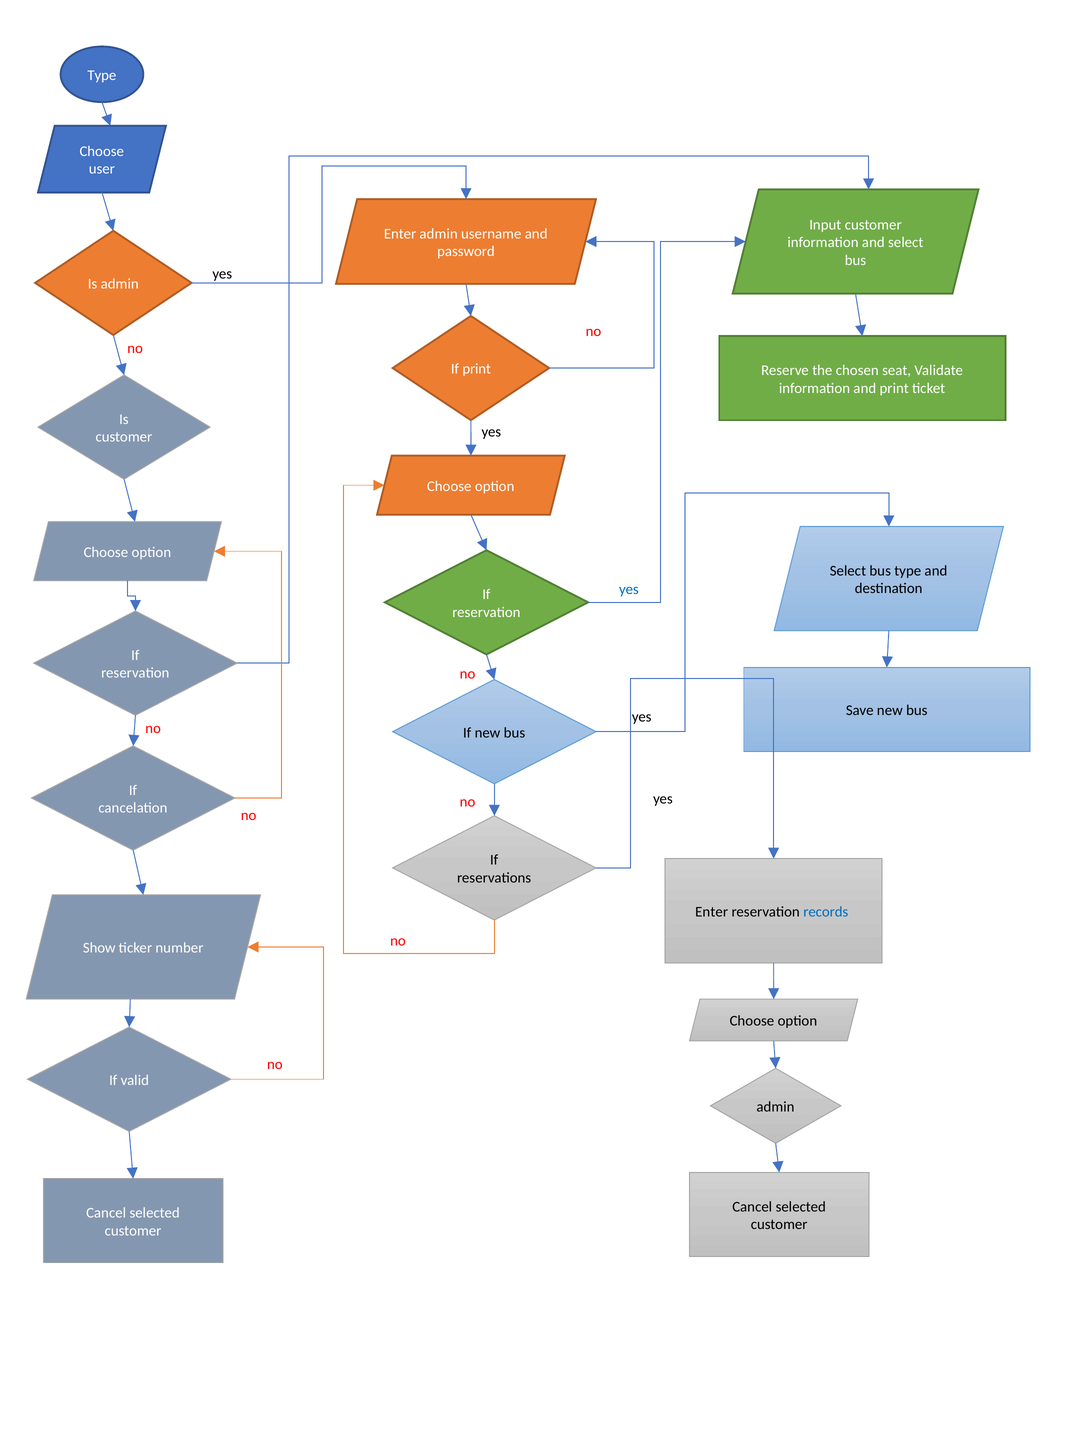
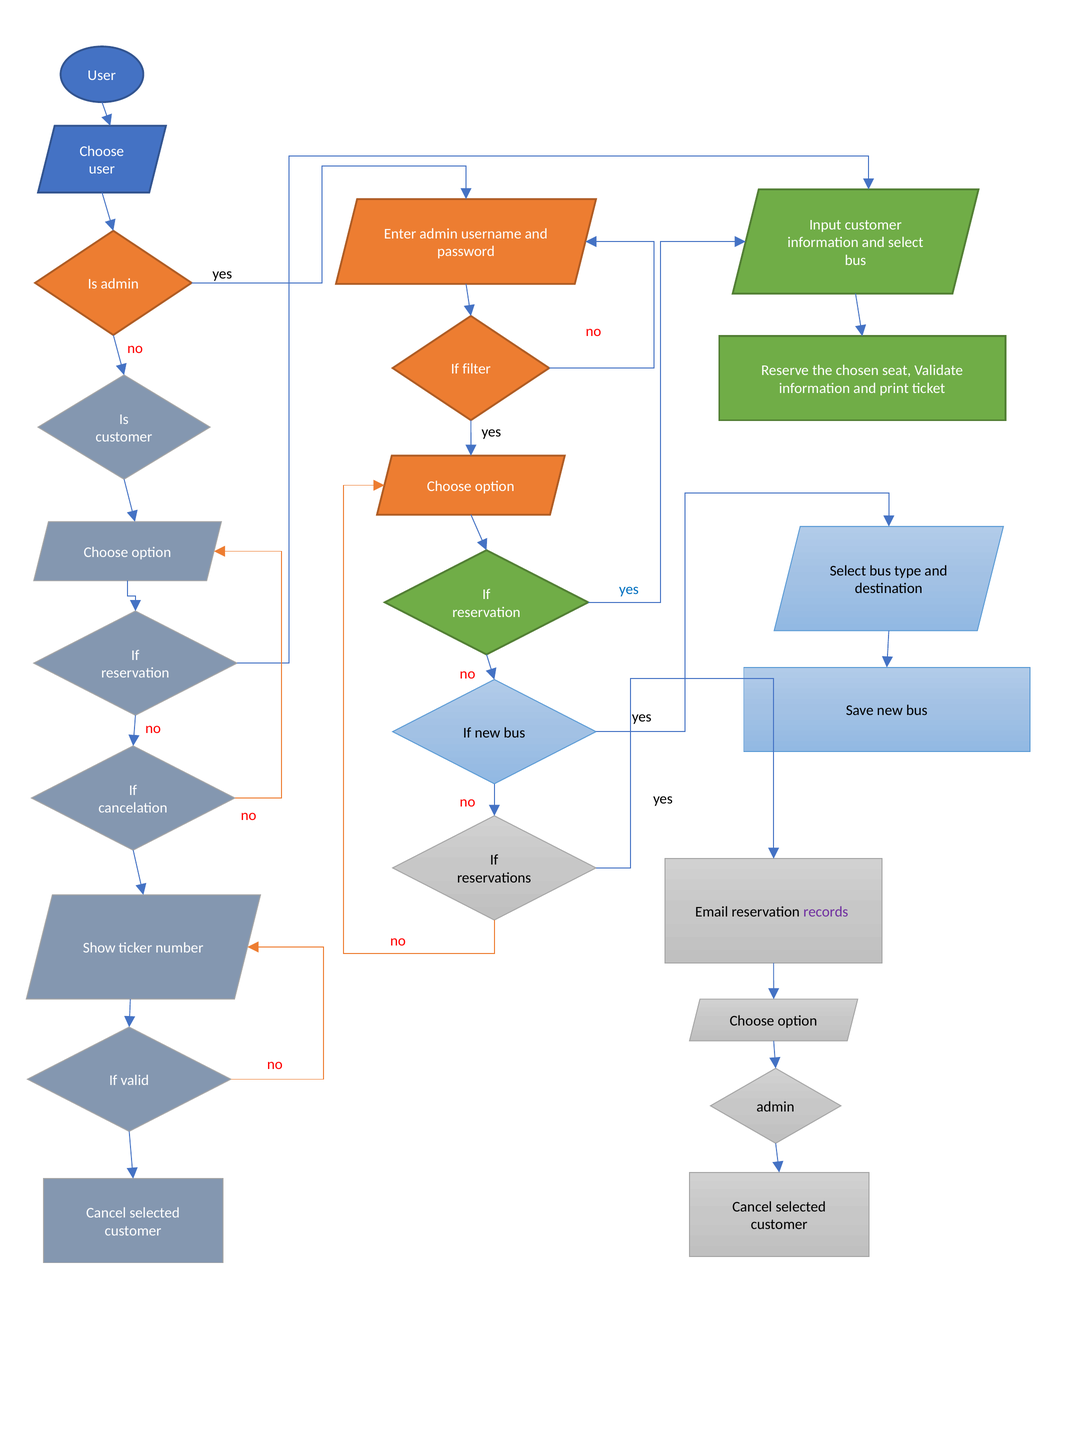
Type: Type -> User (102, 75)
If print: print -> filter (477, 369)
Enter: Enter -> Email (712, 912)
records colour: blue -> purple (826, 912)
